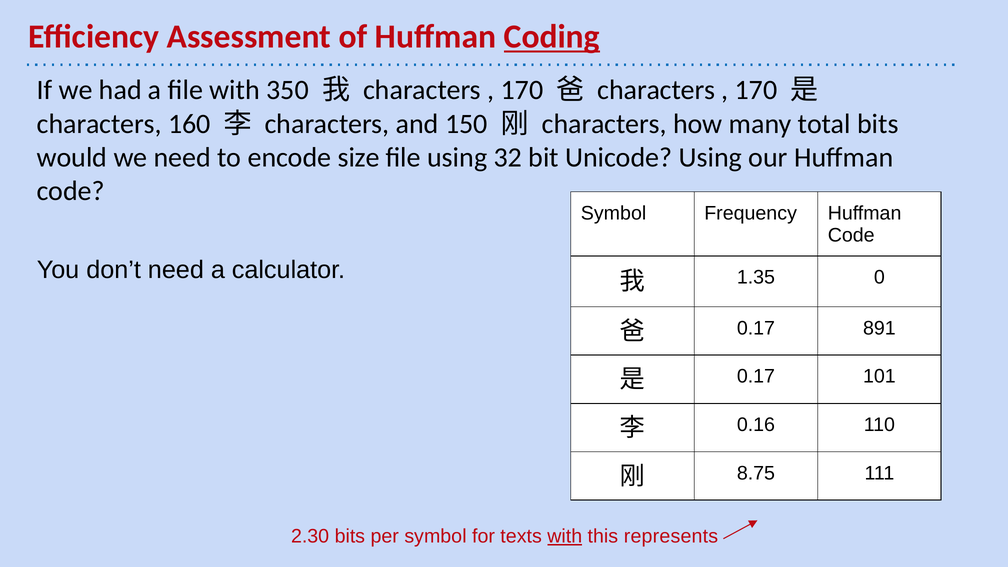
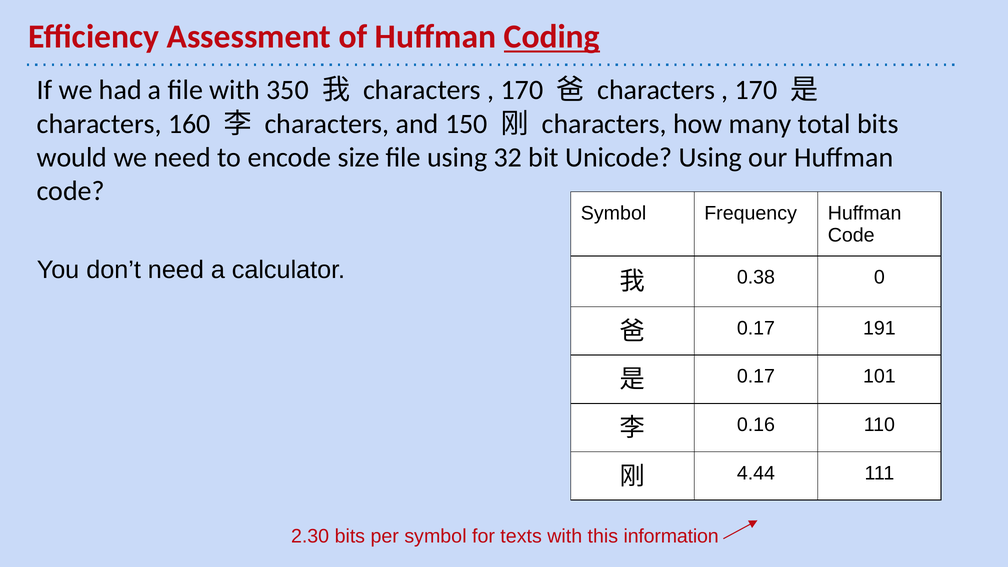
1.35: 1.35 -> 0.38 (756, 277)
891: 891 -> 191 (879, 328)
8.75: 8.75 -> 4.44 (756, 473)
with underline: present -> none (565, 536)
represents: represents -> information (671, 536)
